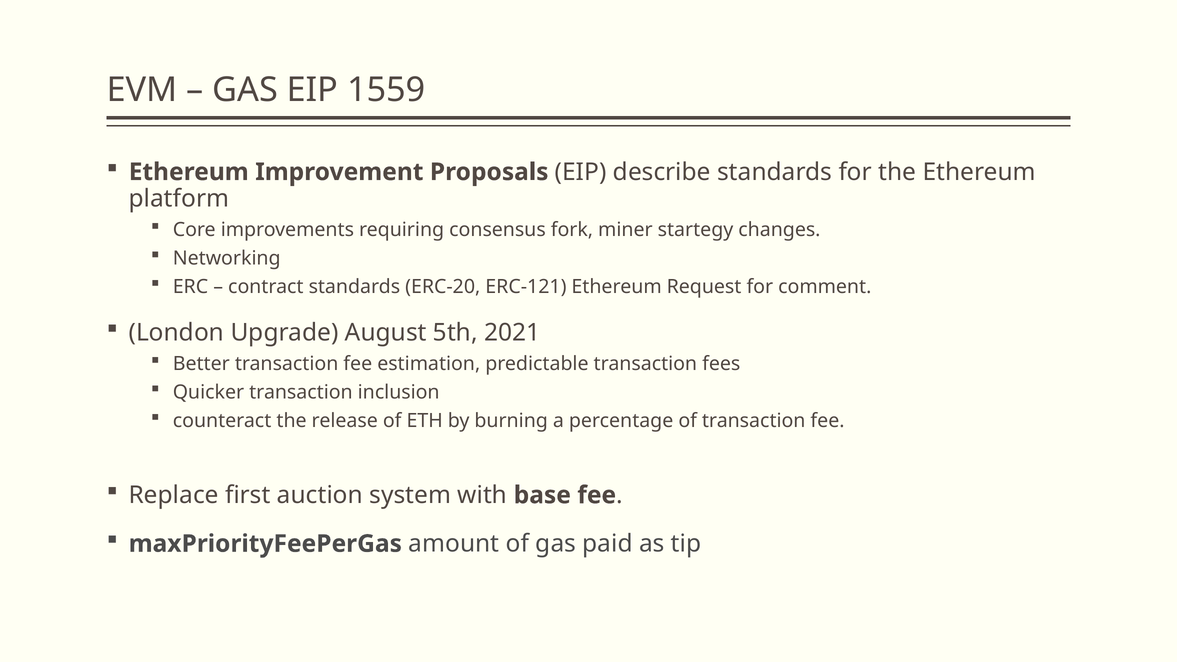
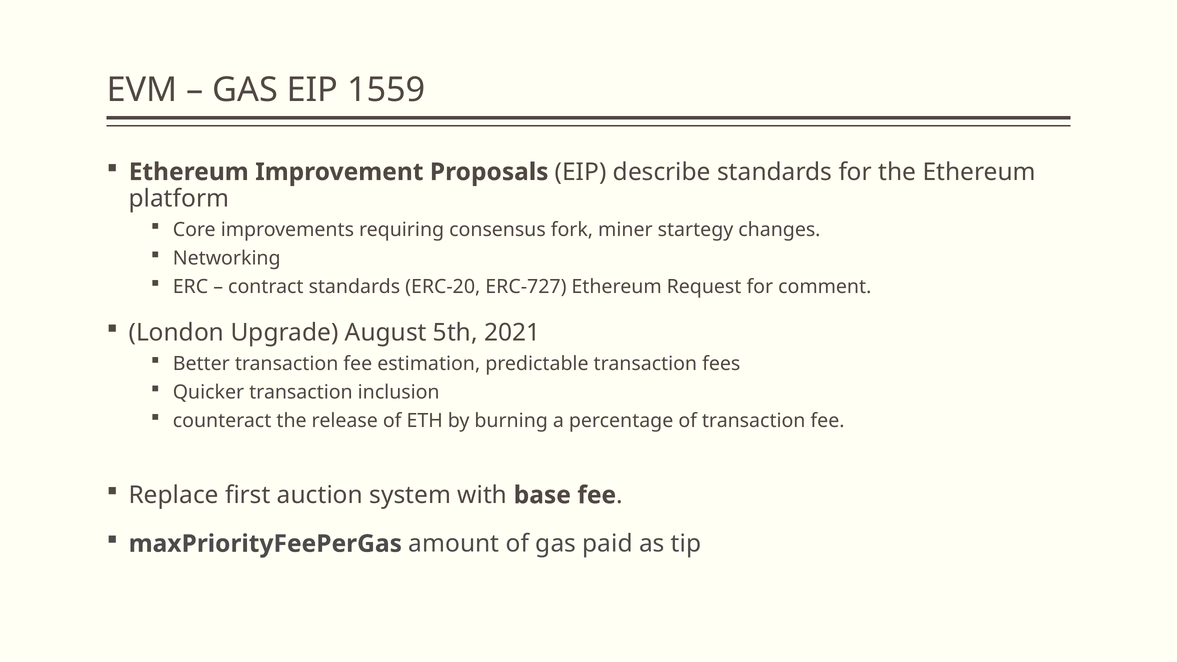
ERC-121: ERC-121 -> ERC-727 (526, 287)
